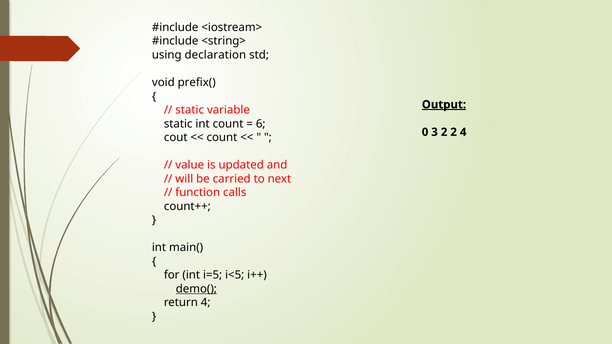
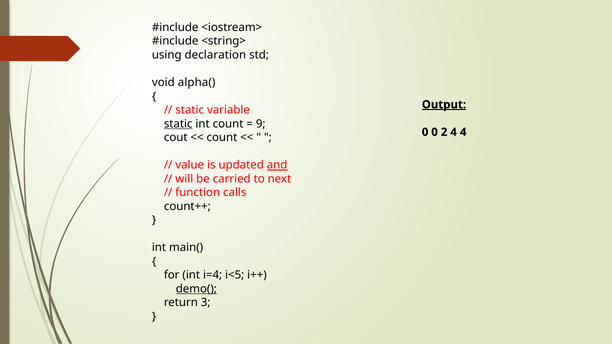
prefix(: prefix( -> alpha( (197, 83)
static underline: none -> present (178, 124)
6: 6 -> 9 (261, 124)
0 3: 3 -> 0 (435, 132)
2 2: 2 -> 4 (454, 132)
and underline: none -> present (277, 165)
i=5: i=5 -> i=4 (213, 275)
return 4: 4 -> 3 (206, 303)
